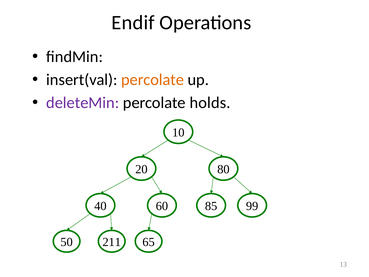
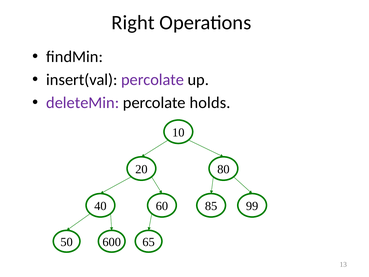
Endif: Endif -> Right (133, 22)
percolate colour: orange -> purple (153, 80)
211: 211 -> 600 (112, 242)
